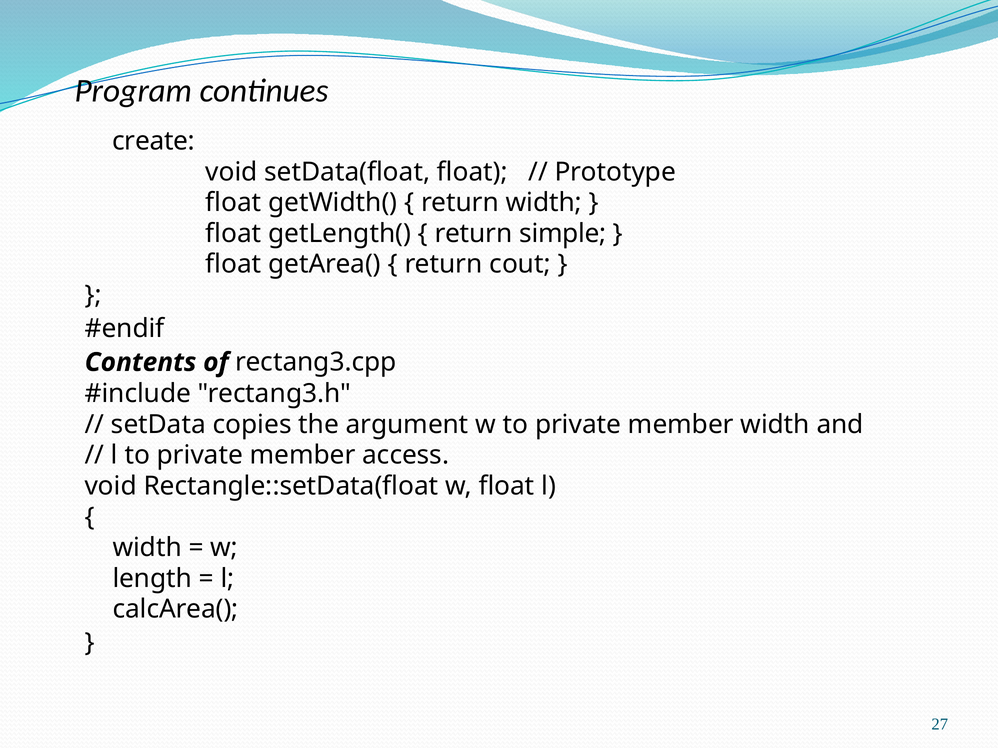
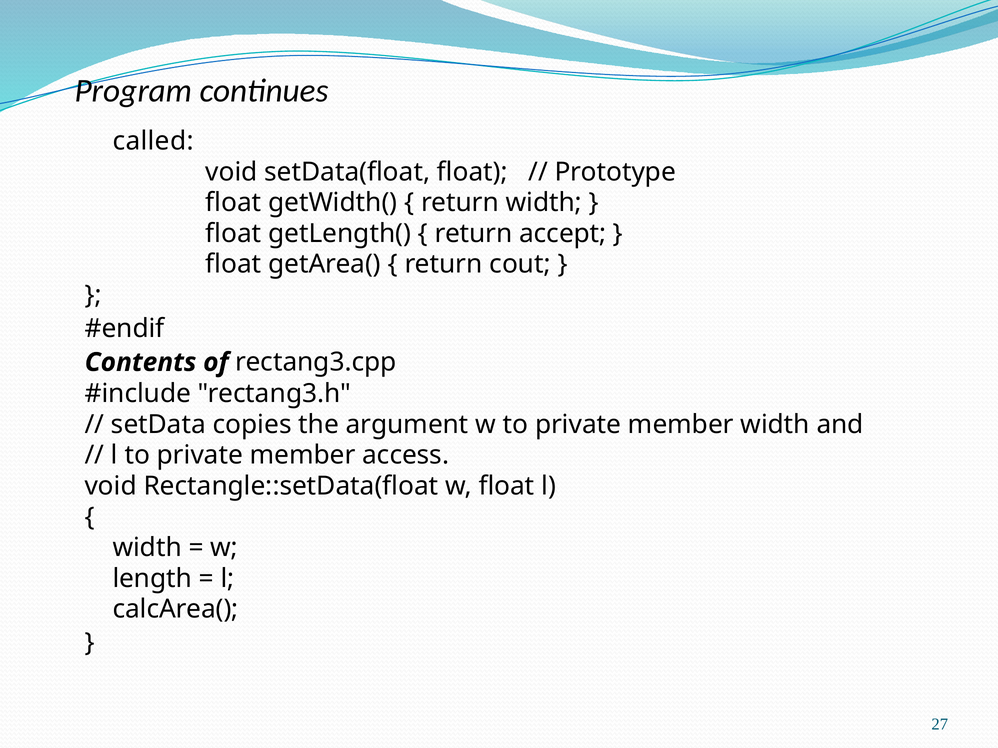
create: create -> called (153, 141)
simple: simple -> accept (563, 234)
